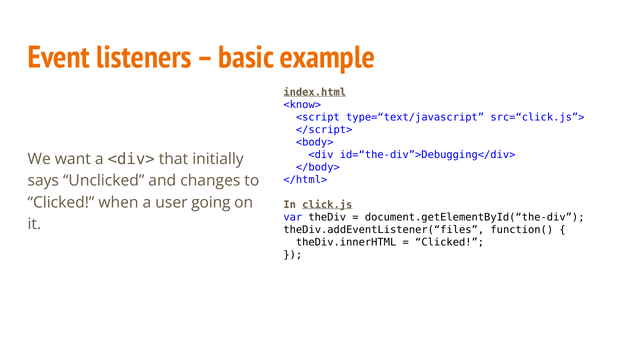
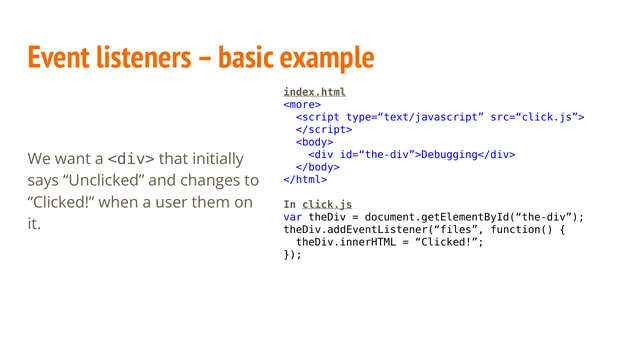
<know>: <know> -> <more> (302, 105)
going: going -> them (211, 202)
